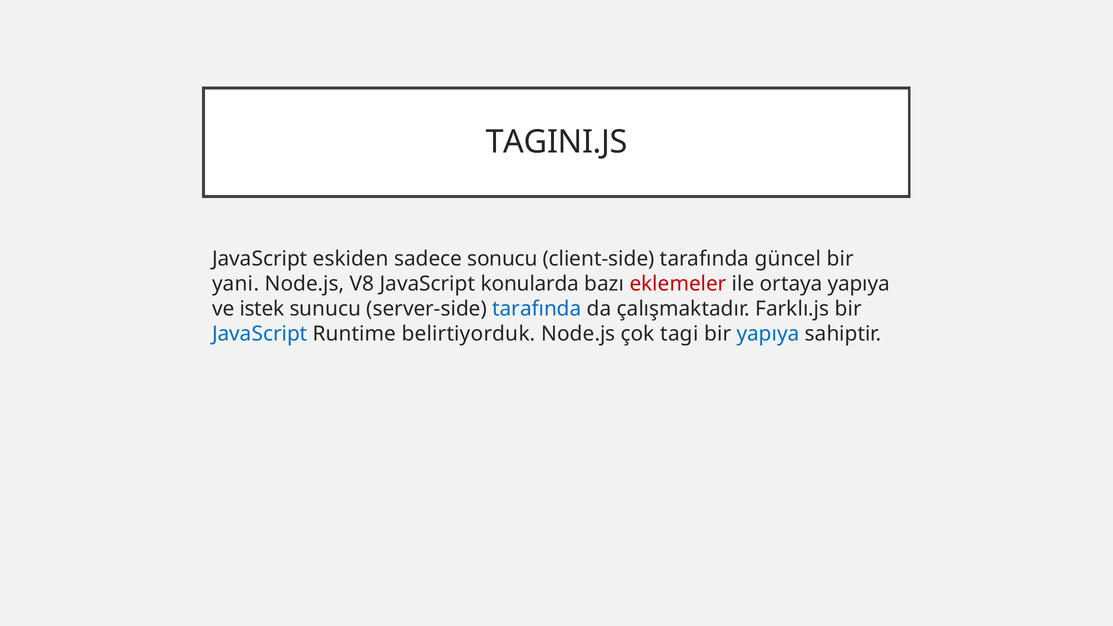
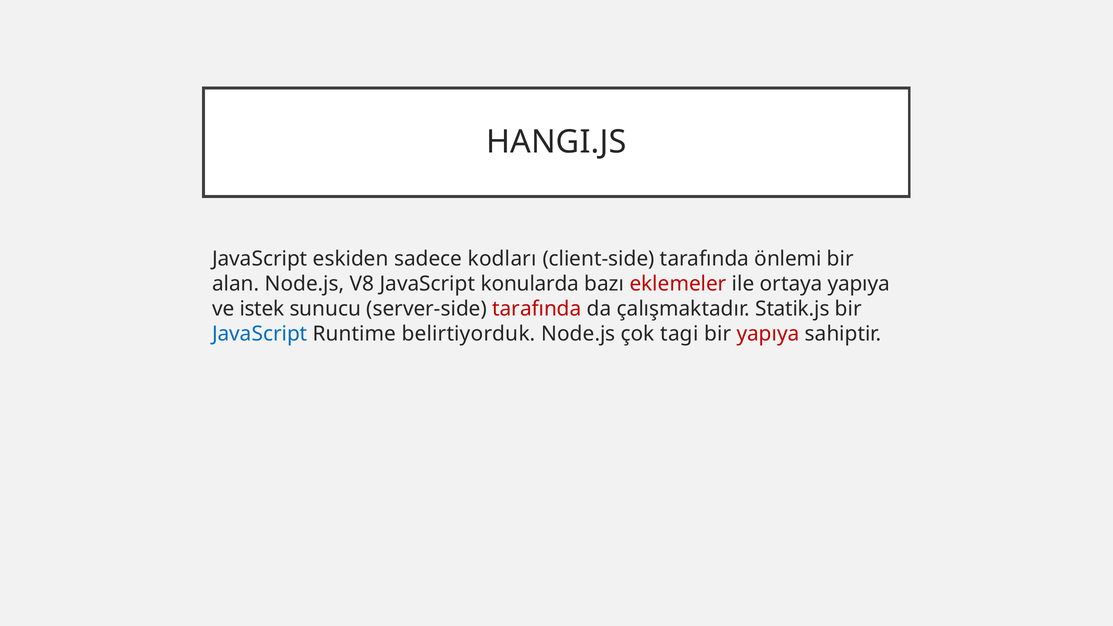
TAGINI.JS: TAGINI.JS -> HANGI.JS (556, 142)
sonucu: sonucu -> kodları (502, 259)
güncel: güncel -> önlemi (788, 259)
yani: yani -> alan (236, 284)
tarafında colour: blue -> red (537, 309)
Farklı.js: Farklı.js -> Statik.js (792, 309)
yapıya colour: blue -> red (768, 334)
